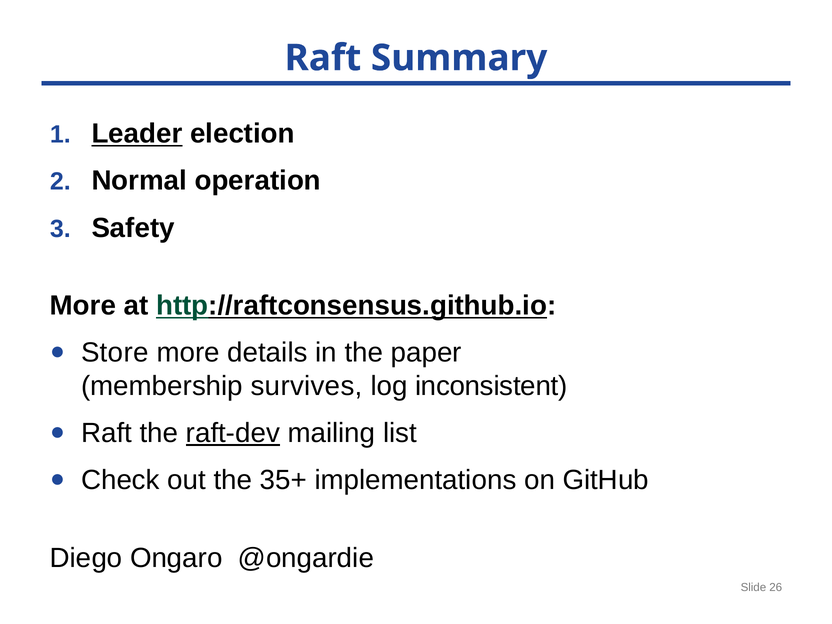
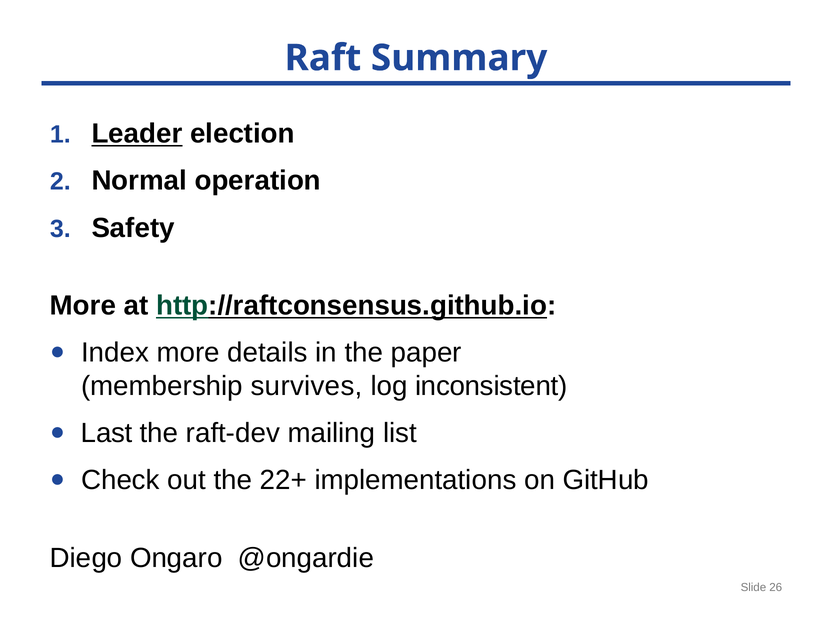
Store: Store -> Index (115, 353)
Raft: Raft -> Last (107, 433)
raft-dev underline: present -> none (233, 433)
35+: 35+ -> 22+ (283, 480)
